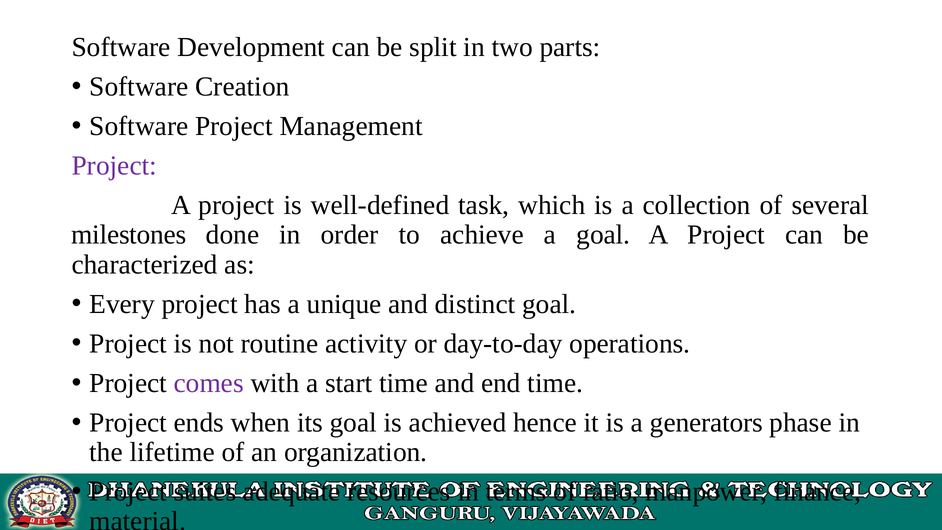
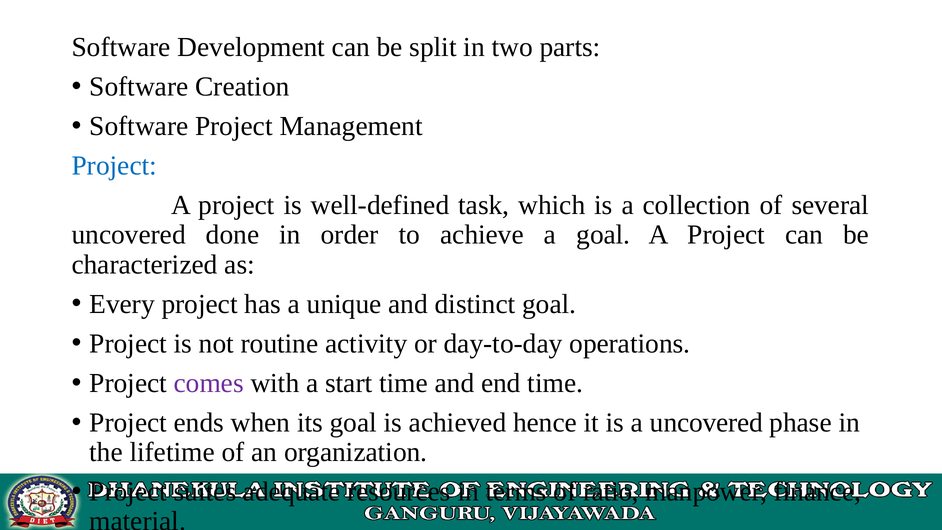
Project colour: purple -> blue (114, 166)
milestones: milestones -> uncovered (129, 235)
a generators: generators -> uncovered (706, 422)
